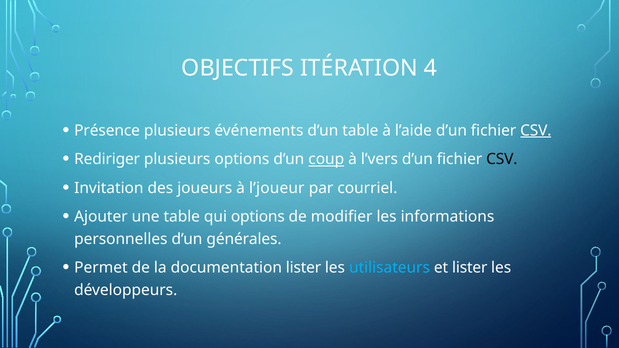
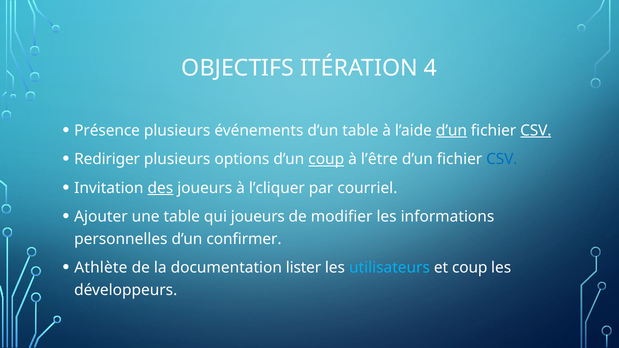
d’un underline: none -> present (451, 131)
l’vers: l’vers -> l’être (379, 159)
CSV colour: black -> blue (502, 159)
des underline: none -> present (160, 188)
l’joueur: l’joueur -> l’cliquer (277, 188)
qui options: options -> joueurs (258, 217)
générales: générales -> confirmer (244, 239)
Permet: Permet -> Athlète (101, 268)
et lister: lister -> coup (470, 268)
